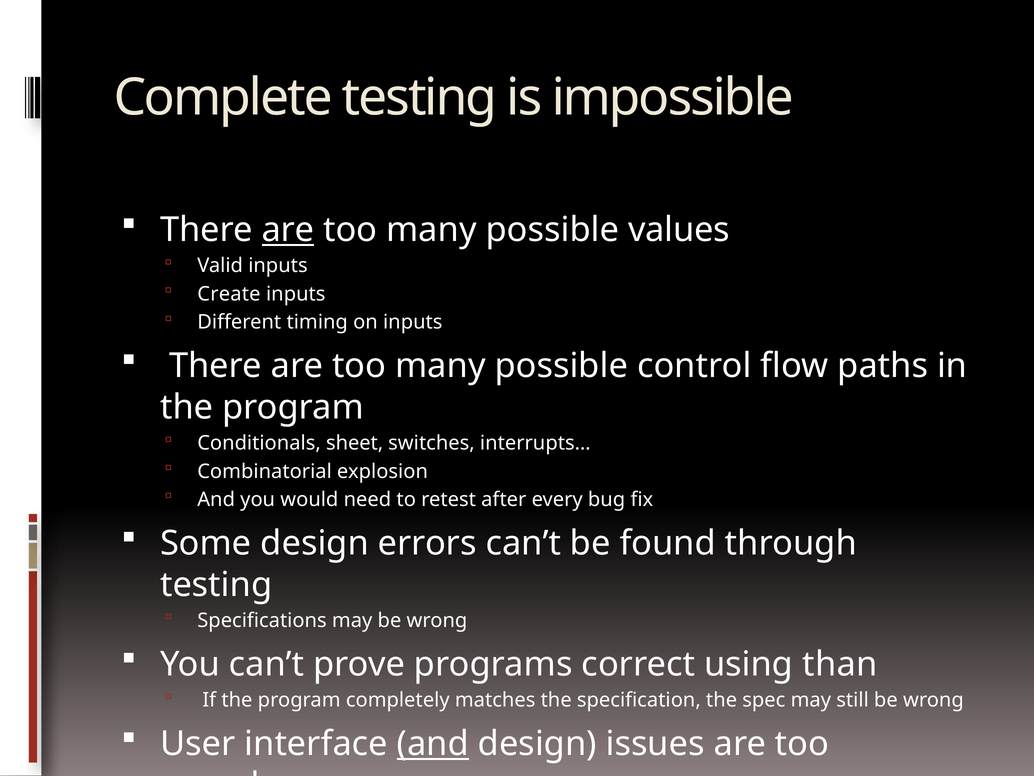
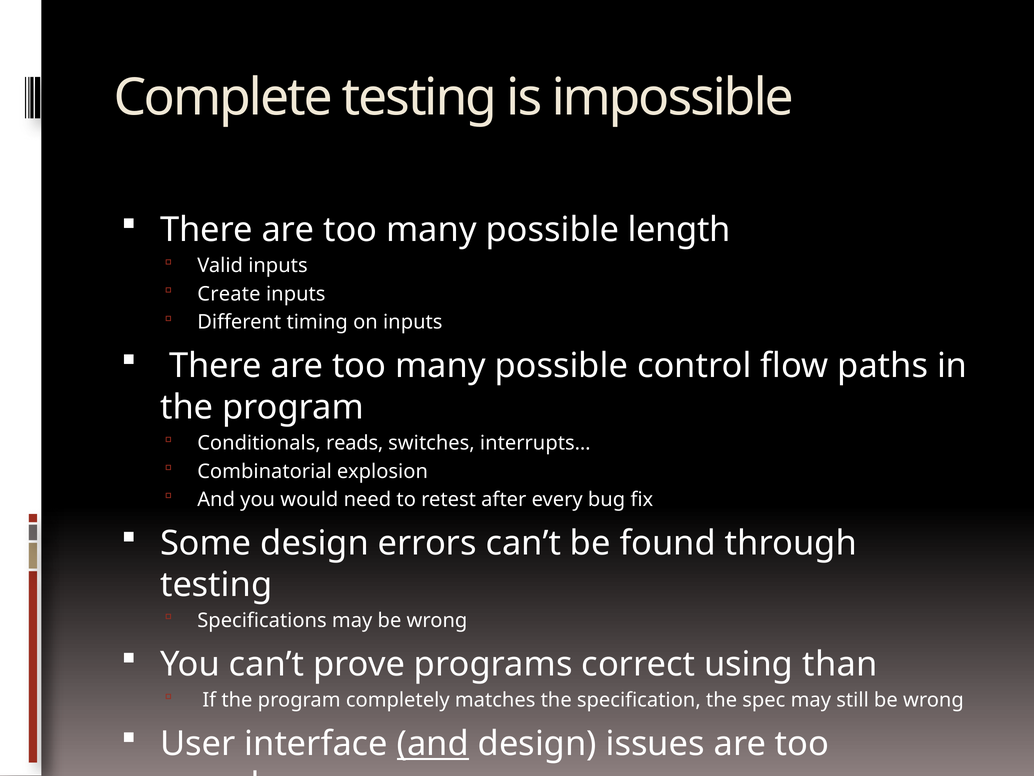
are underline: present -> none (288, 230)
values: values -> length (679, 230)
sheet: sheet -> reads (355, 443)
